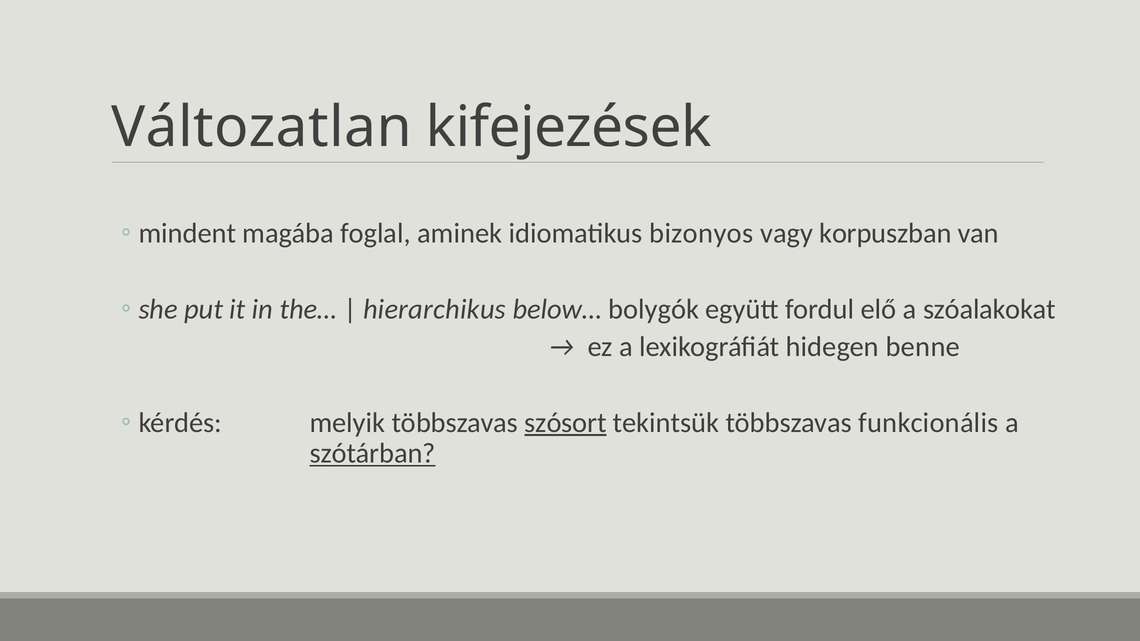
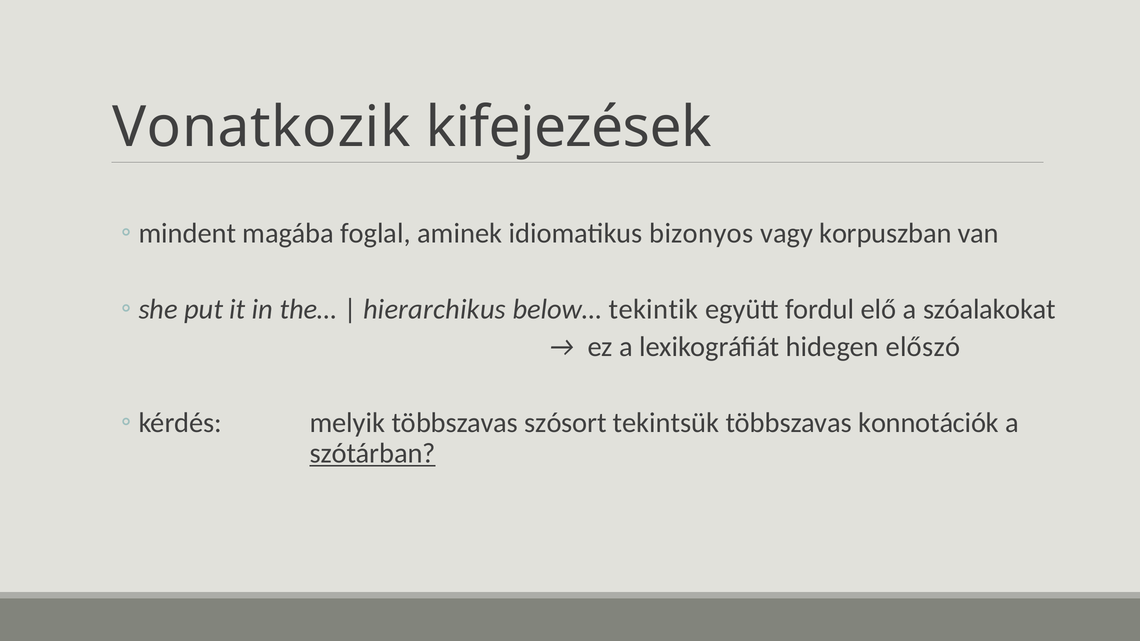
Változatlan: Változatlan -> Vonatkozik (261, 128)
bolygók: bolygók -> tekintik (654, 309)
benne: benne -> előszó (923, 347)
szósort underline: present -> none (565, 423)
funkcionális: funkcionális -> konnotációk (929, 423)
